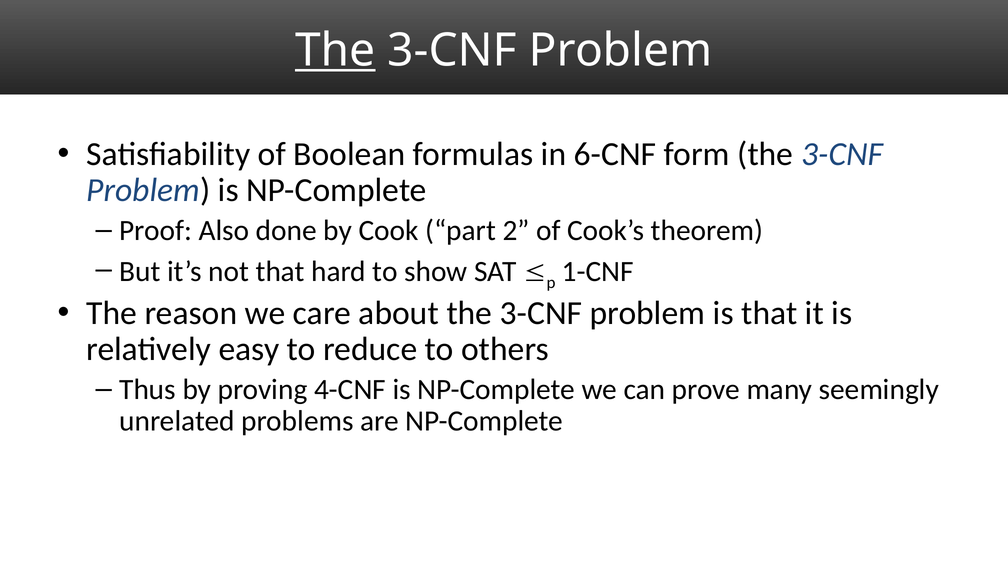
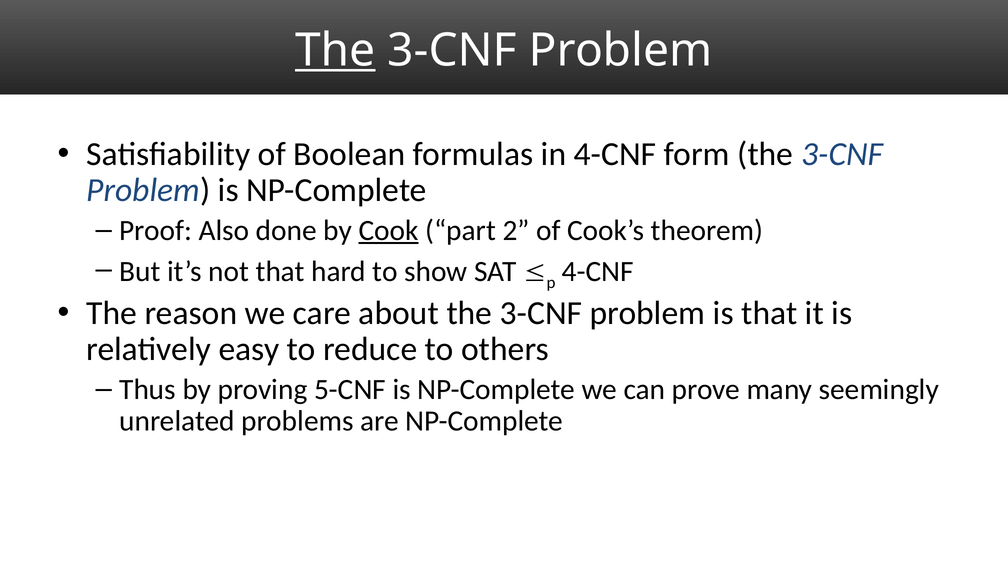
in 6-CNF: 6-CNF -> 4-CNF (615, 154)
Cook underline: none -> present (389, 230)
1-CNF: 1-CNF -> 4-CNF (598, 271)
4-CNF: 4-CNF -> 5-CNF (350, 389)
